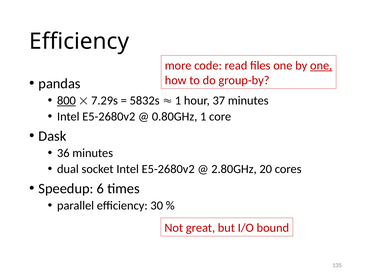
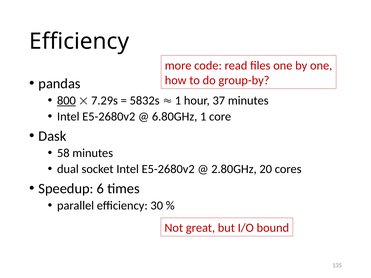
one underline: present -> none (321, 66)
0.80GHz: 0.80GHz -> 6.80GHz (175, 117)
36: 36 -> 58 (63, 153)
